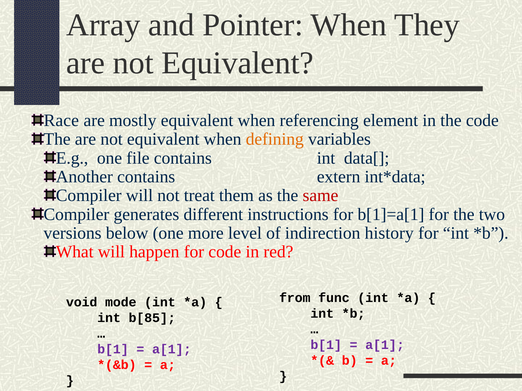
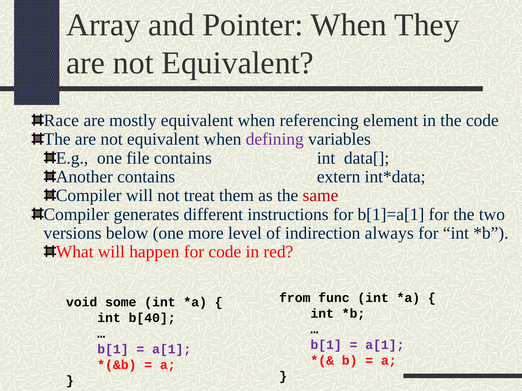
defining colour: orange -> purple (275, 139)
history: history -> always (389, 233)
mode: mode -> some (121, 303)
b[85: b[85 -> b[40 (152, 318)
